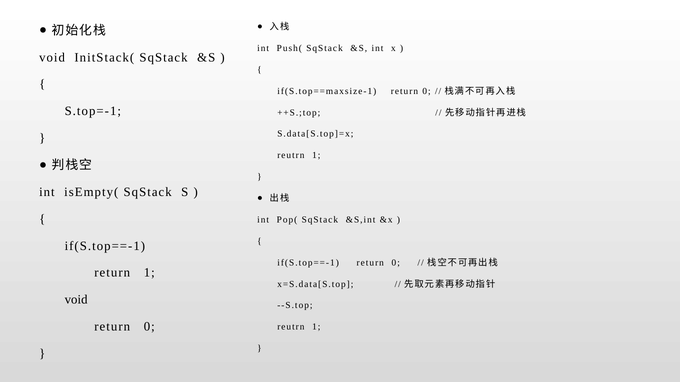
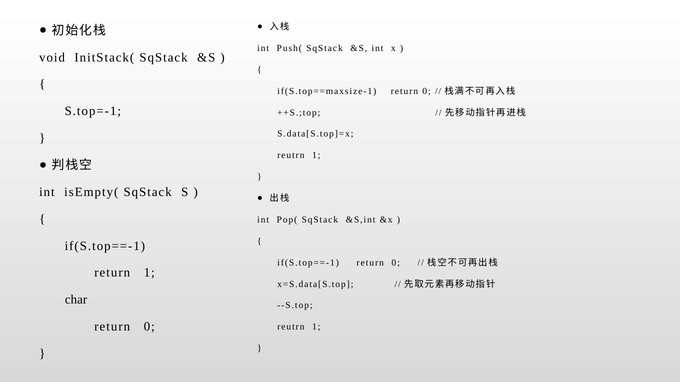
void: void -> char (76, 300)
